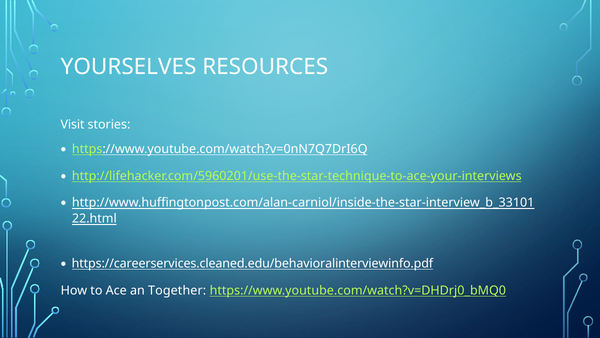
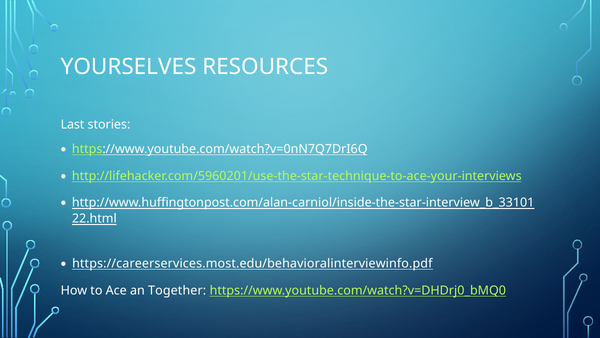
Visit: Visit -> Last (73, 124)
https://careerservices.cleaned.edu/behavioralinterviewinfo.pdf: https://careerservices.cleaned.edu/behavioralinterviewinfo.pdf -> https://careerservices.most.edu/behavioralinterviewinfo.pdf (252, 263)
